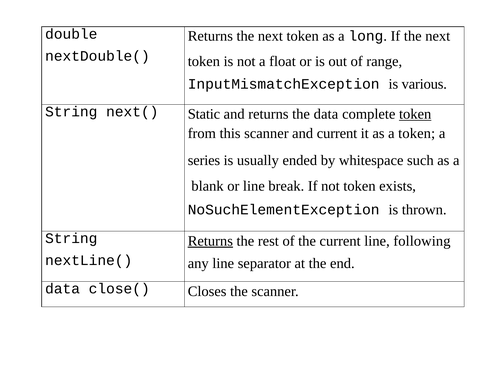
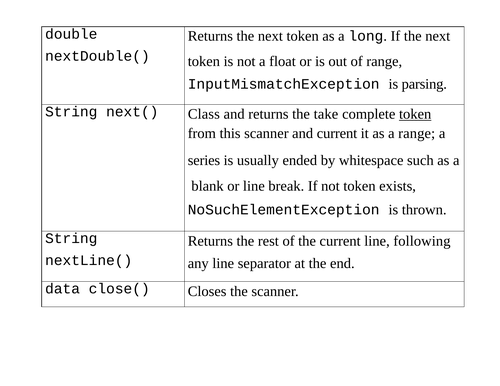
various: various -> parsing (424, 84)
Static: Static -> Class (204, 114)
the data: data -> take (326, 114)
a token: token -> range (417, 133)
Returns underline: present -> none (210, 241)
